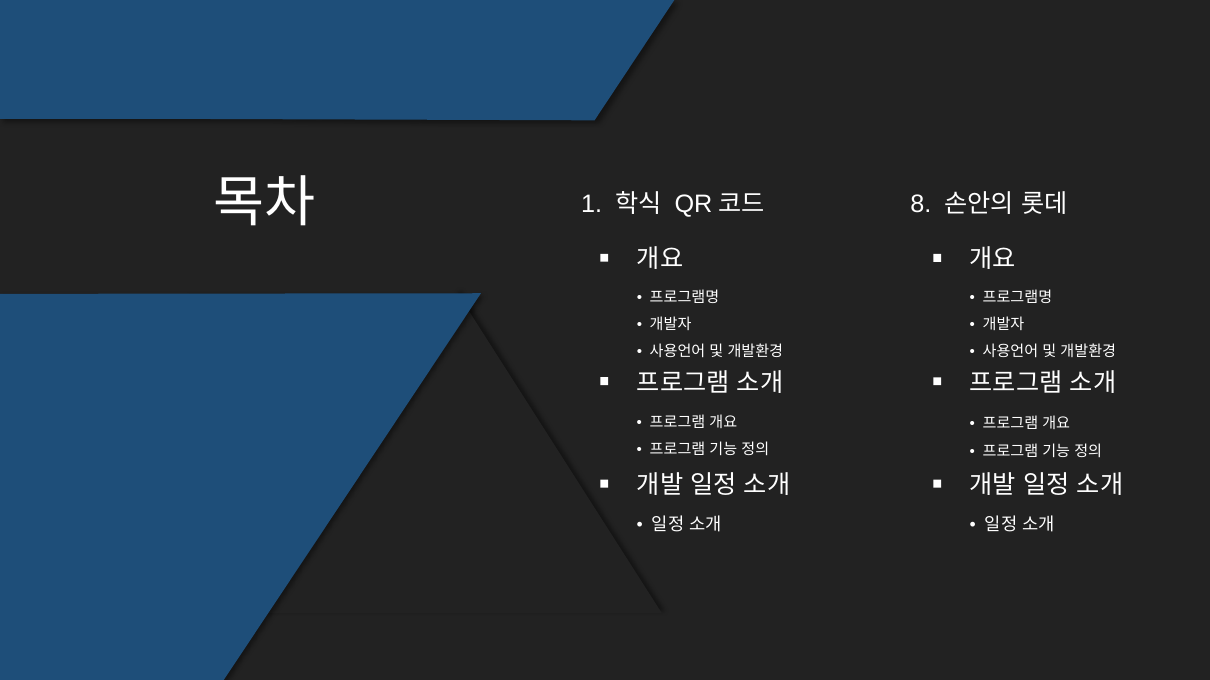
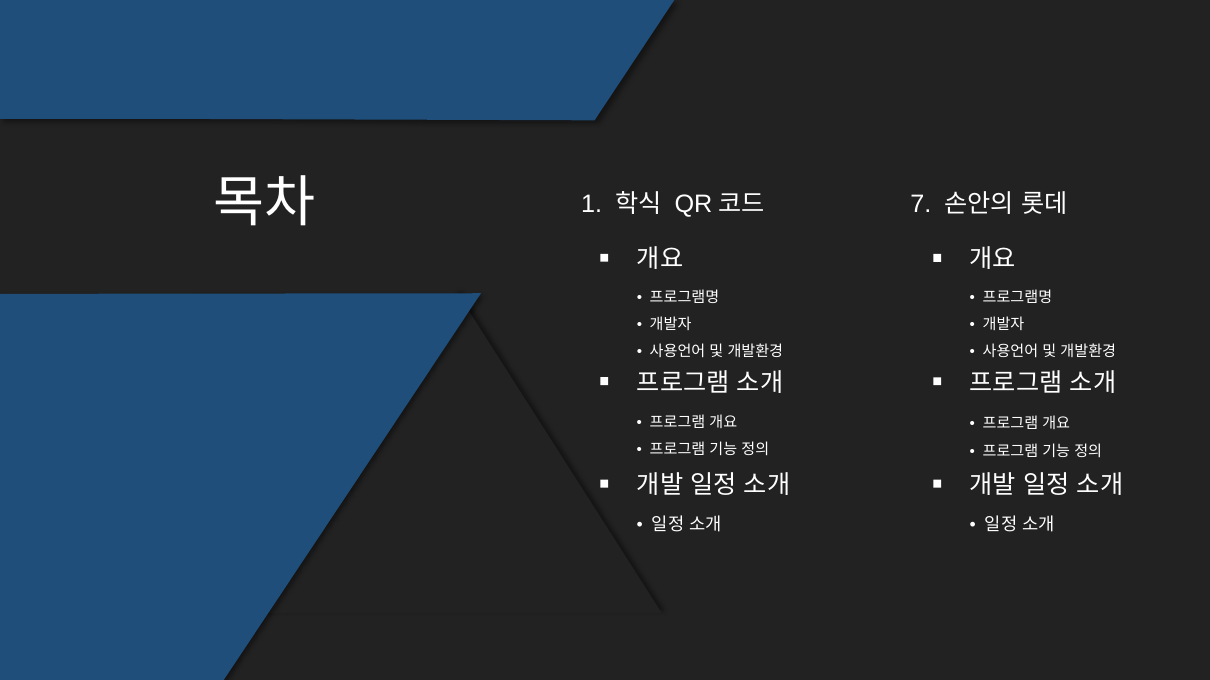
8: 8 -> 7 (921, 205)
